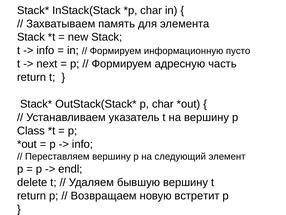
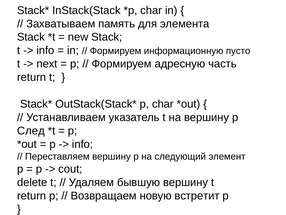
Class: Class -> След (31, 131)
endl: endl -> cout (70, 169)
